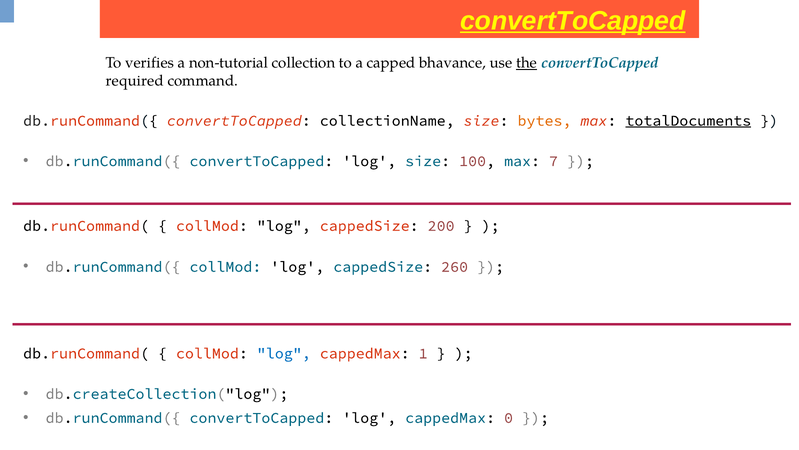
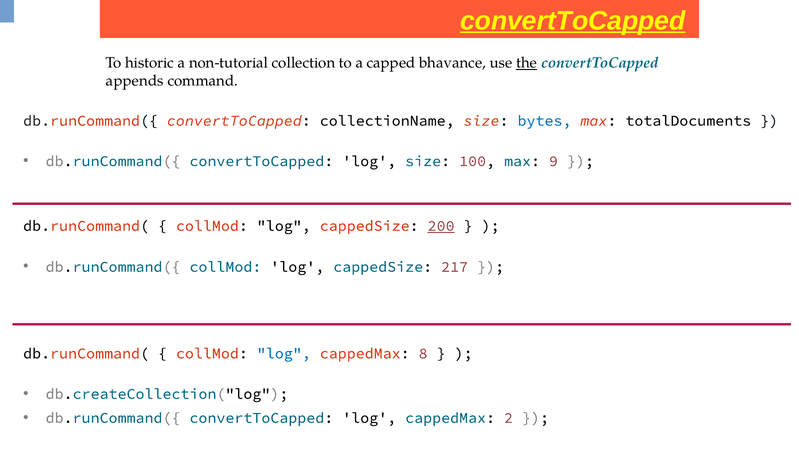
verifies: verifies -> historic (150, 63)
required: required -> appends (135, 81)
bytes colour: orange -> blue (544, 121)
totalDocuments underline: present -> none (688, 121)
7: 7 -> 9 (553, 161)
200 underline: none -> present (441, 226)
260: 260 -> 217 (455, 266)
1: 1 -> 8 (423, 353)
0: 0 -> 2 (509, 417)
